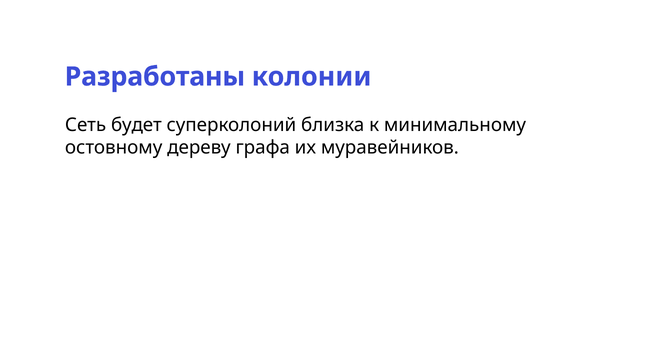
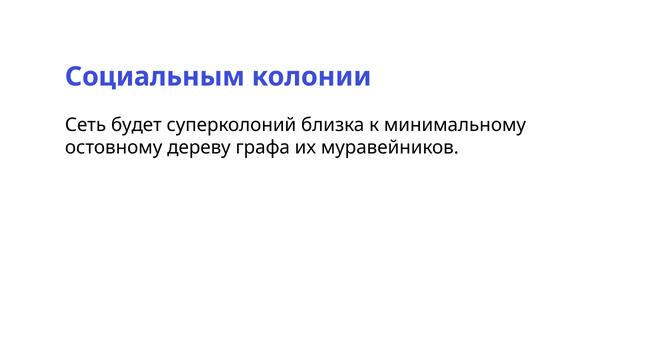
Разработаны: Разработаны -> Социальным (155, 77)
